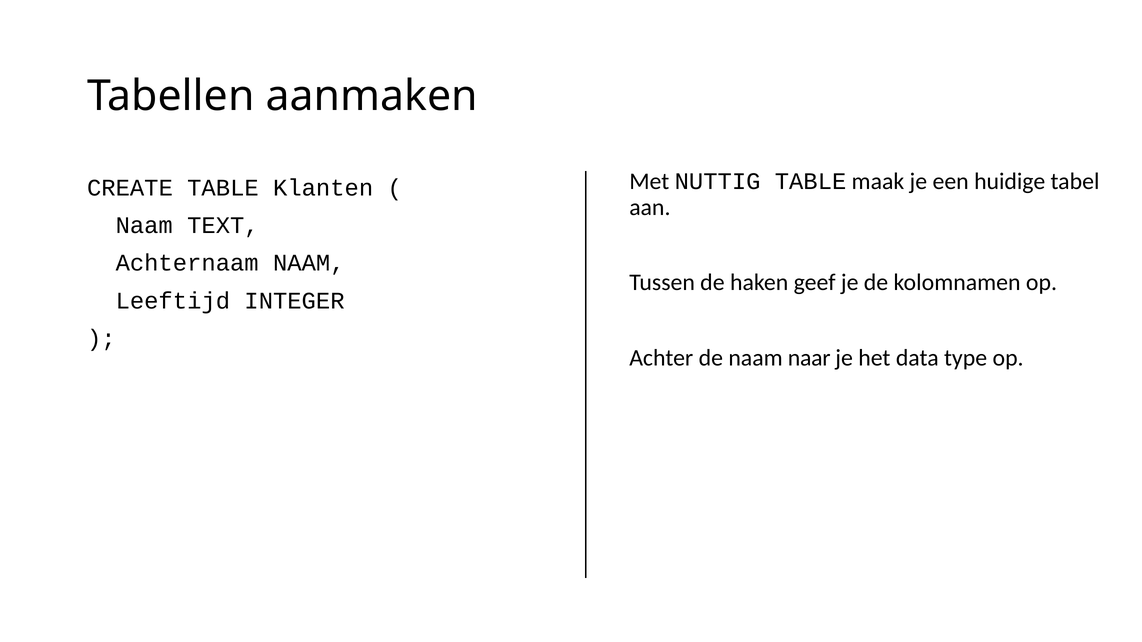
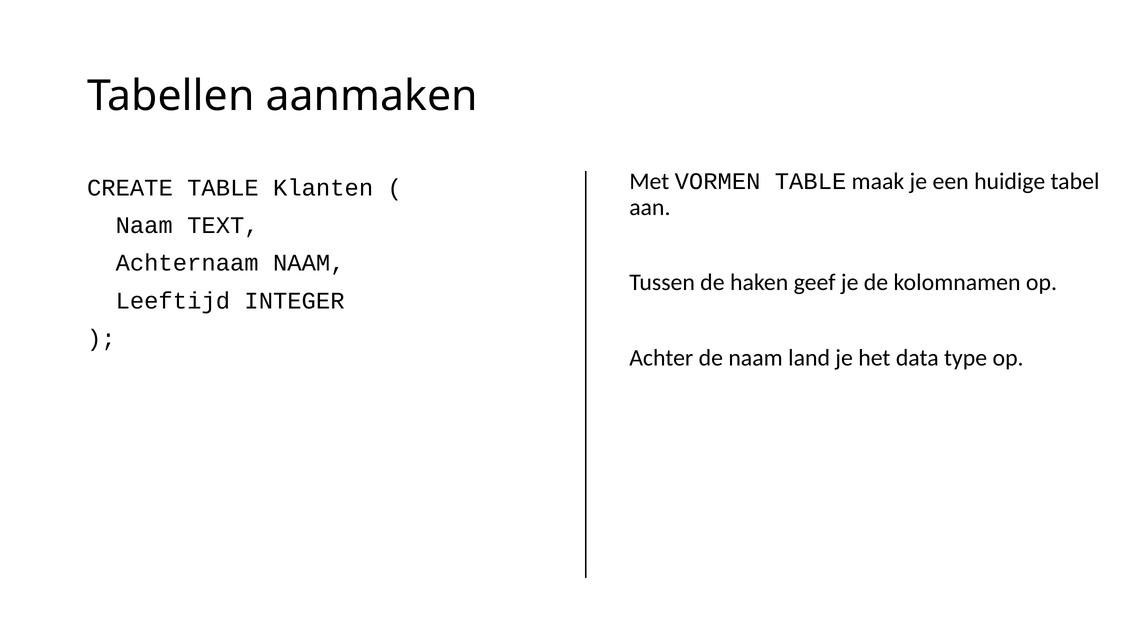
NUTTIG: NUTTIG -> VORMEN (718, 182)
naar: naar -> land (809, 358)
